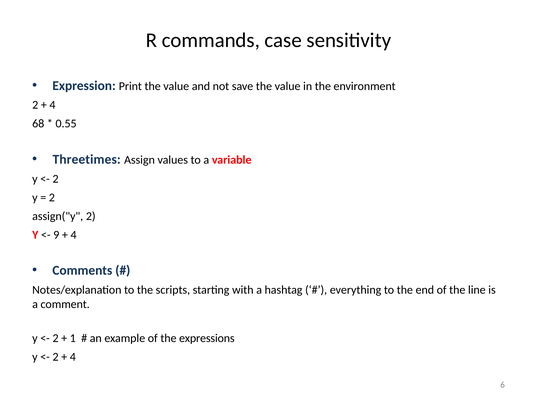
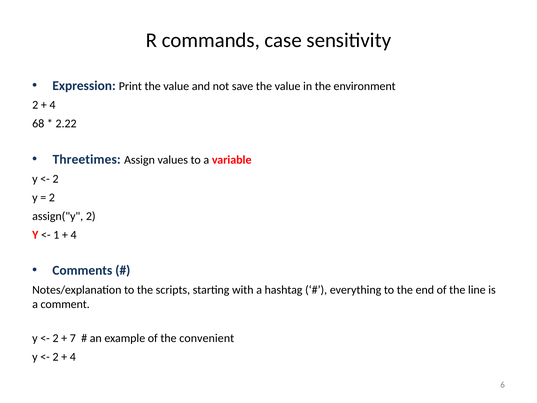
0.55: 0.55 -> 2.22 (66, 124)
9: 9 -> 1 (56, 235)
1: 1 -> 7 (73, 338)
expressions: expressions -> convenient (207, 338)
